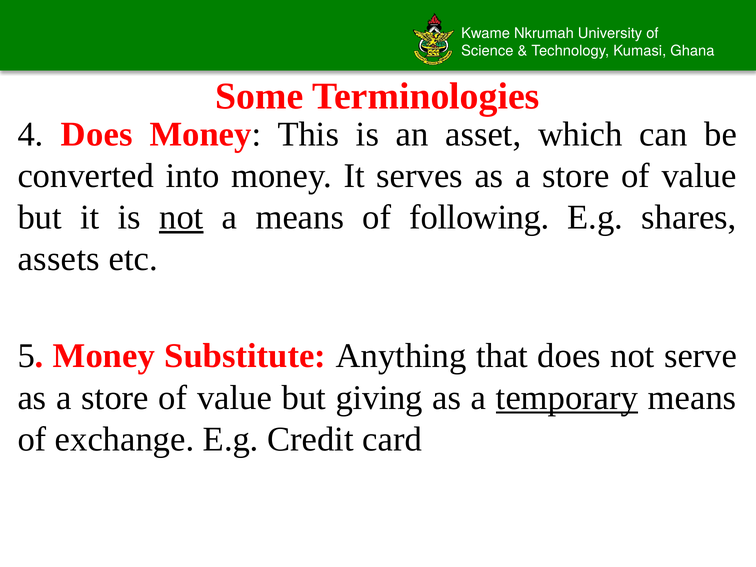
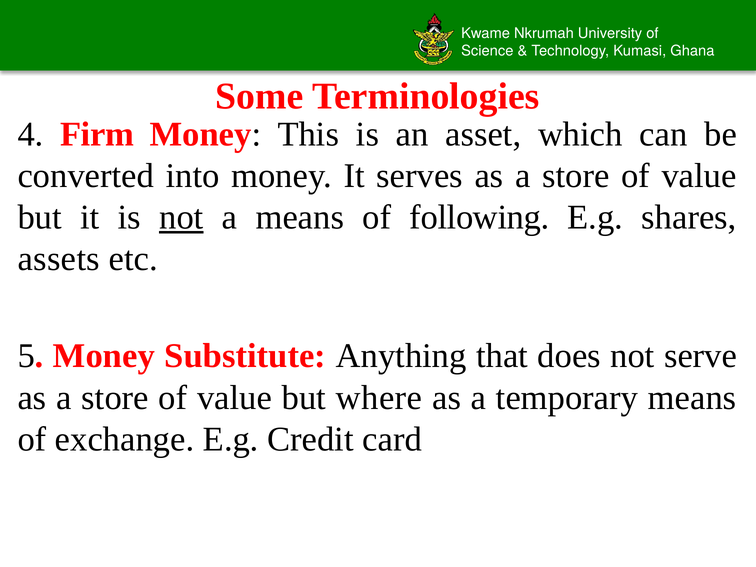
4 Does: Does -> Firm (97, 134)
giving: giving -> where (379, 398)
temporary underline: present -> none (567, 398)
